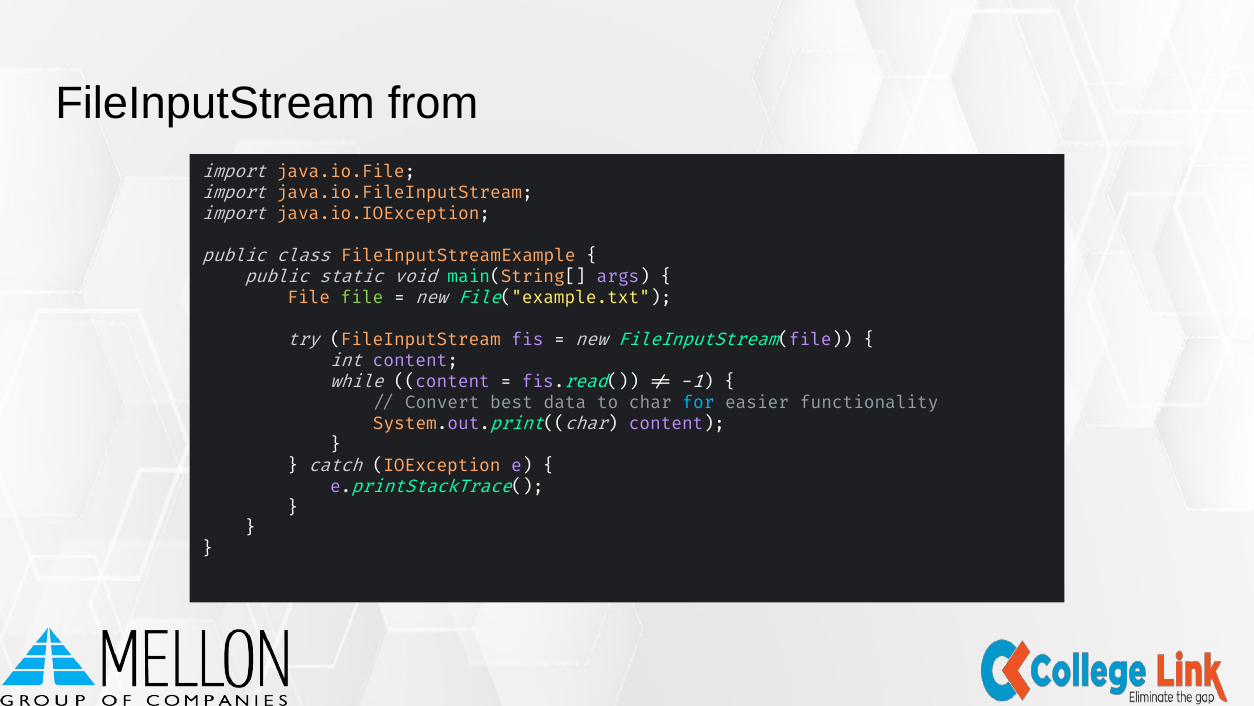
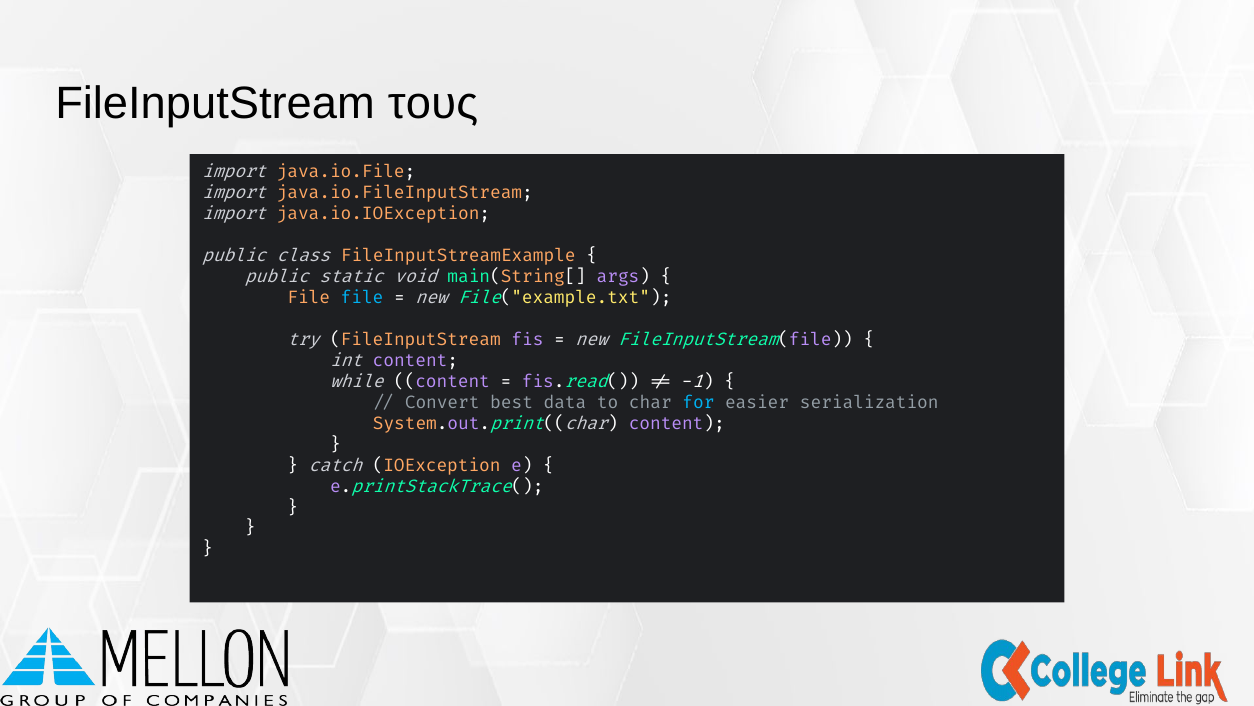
from: from -> τους (433, 104)
file colour: light green -> light blue (362, 298)
functionality: functionality -> serialization (869, 402)
